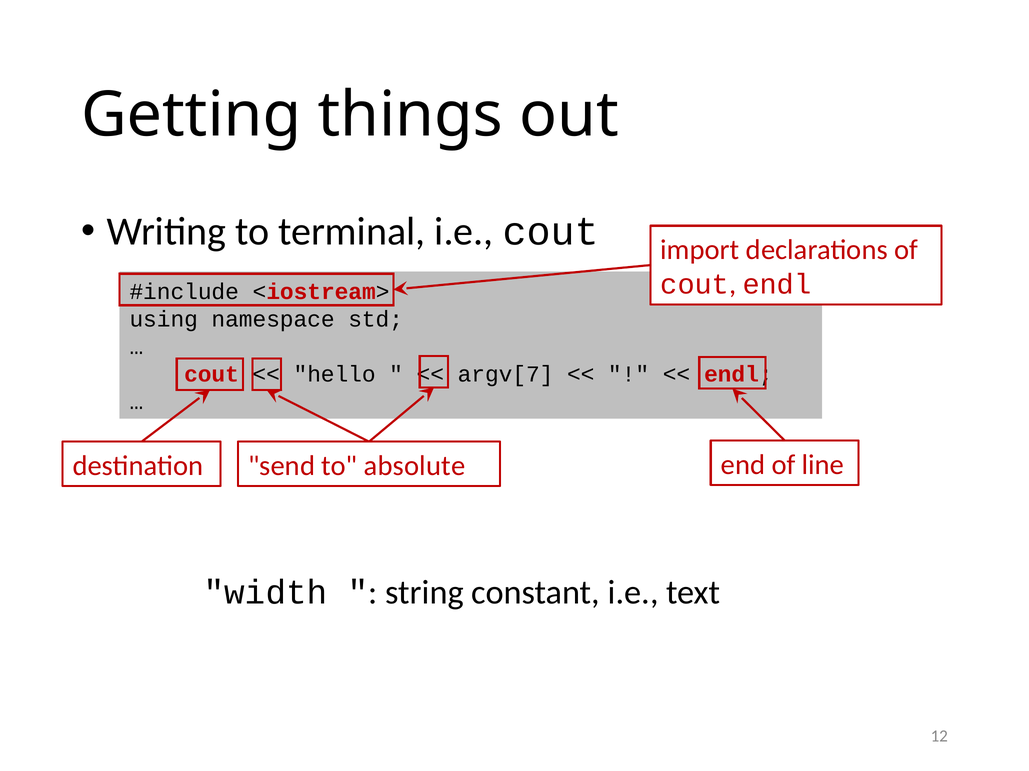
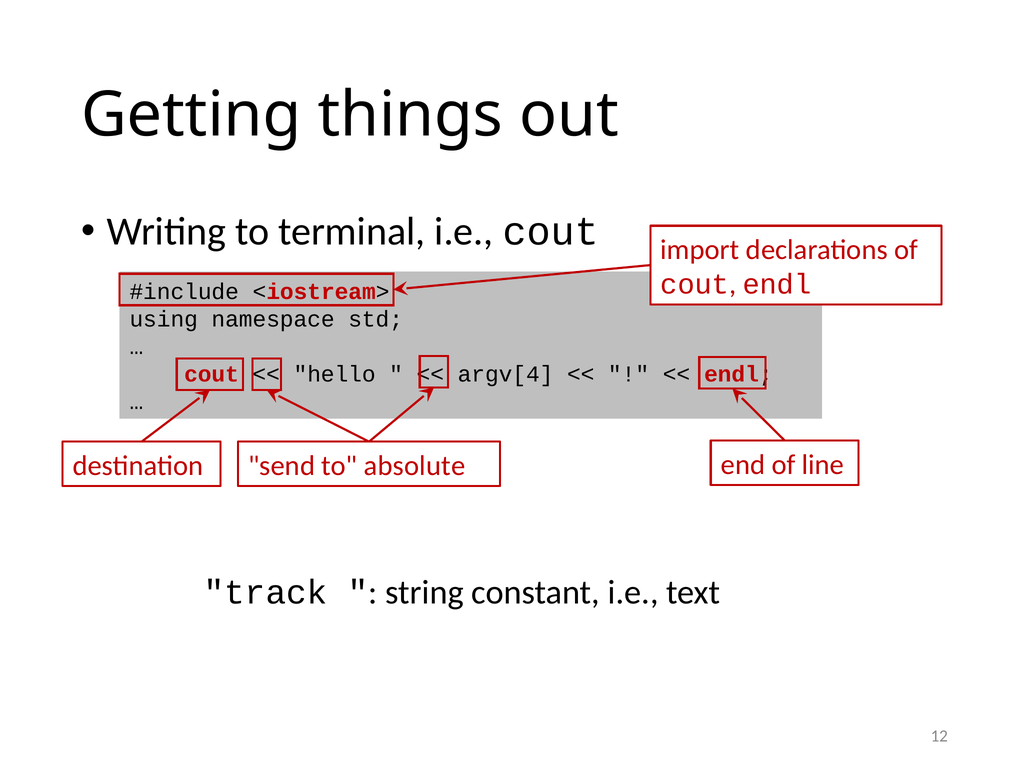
argv[7: argv[7 -> argv[4 (506, 374)
width: width -> track (266, 593)
